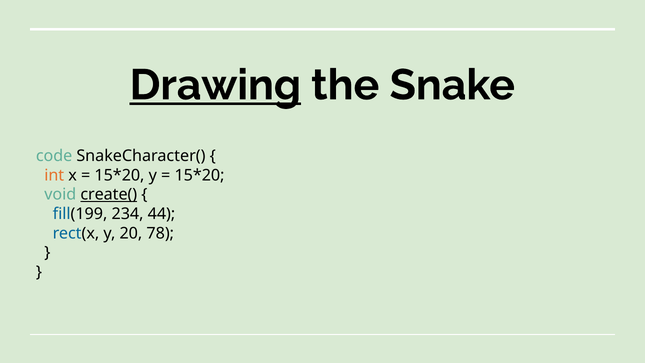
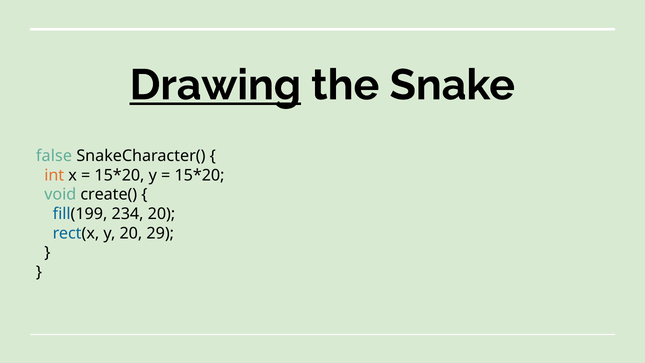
code: code -> false (54, 156)
create( underline: present -> none (109, 194)
234 44: 44 -> 20 (161, 214)
78: 78 -> 29 (160, 233)
